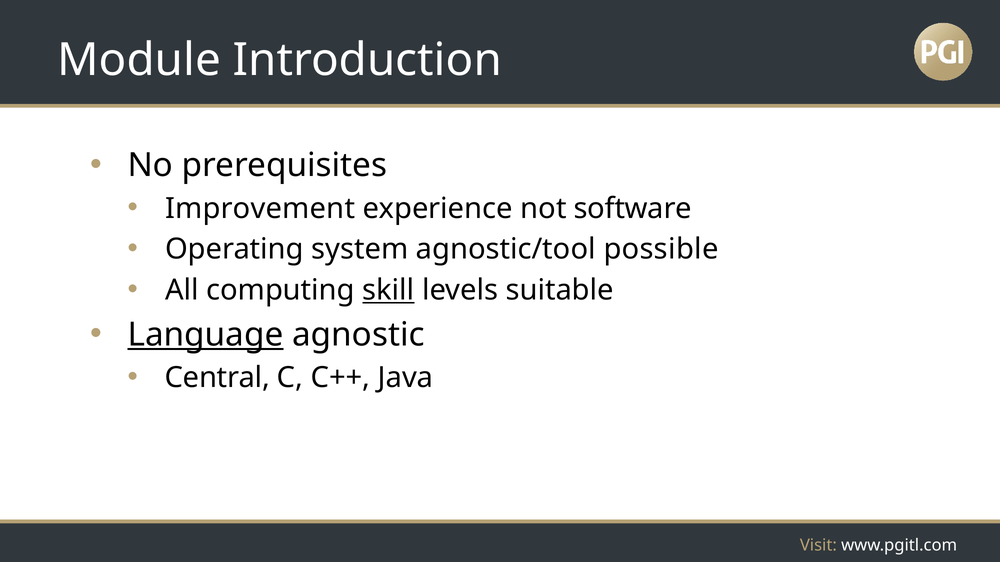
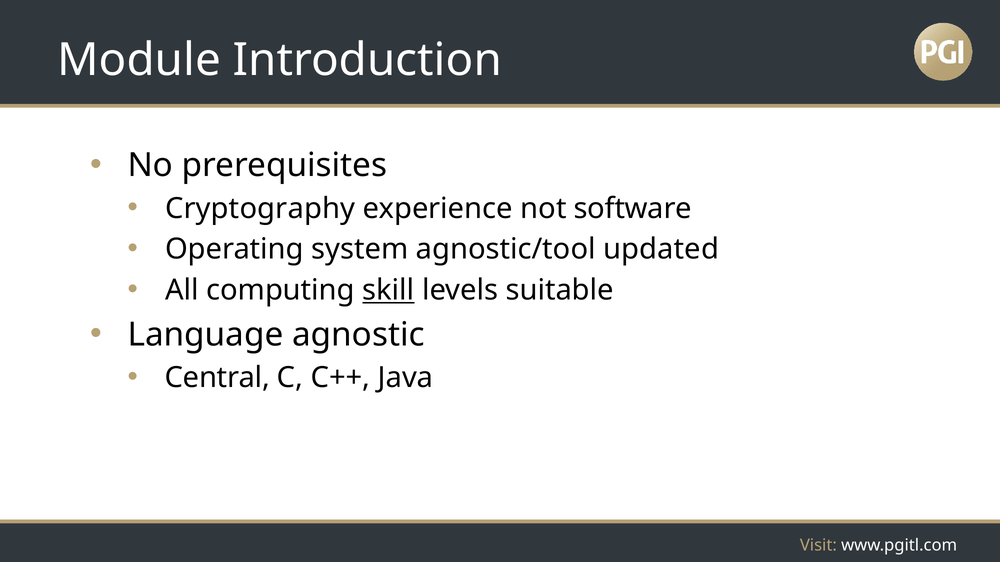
Improvement: Improvement -> Cryptography (260, 209)
possible: possible -> updated (661, 250)
Language underline: present -> none (206, 335)
